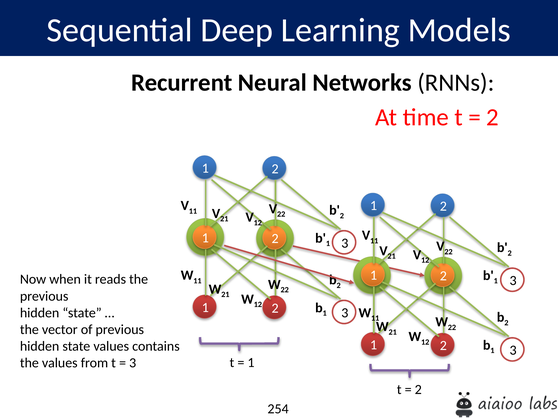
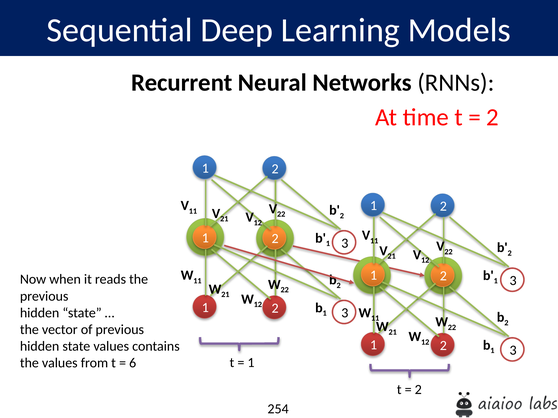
3: 3 -> 6 (133, 363)
